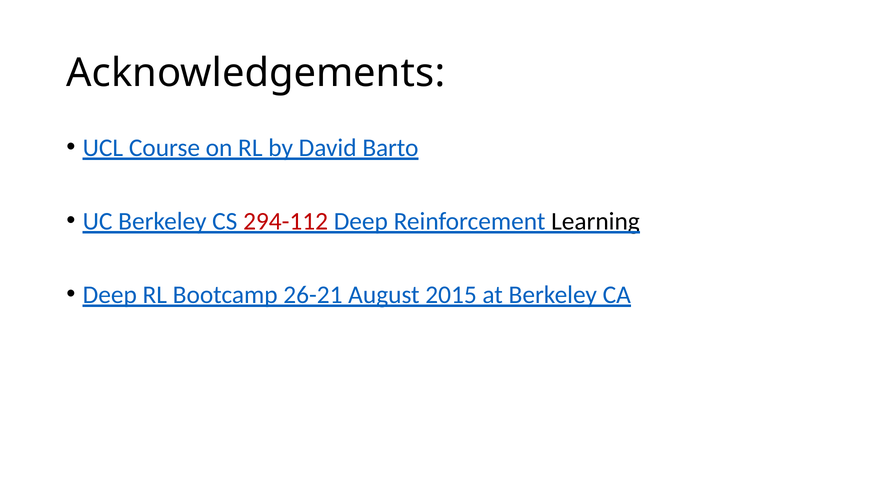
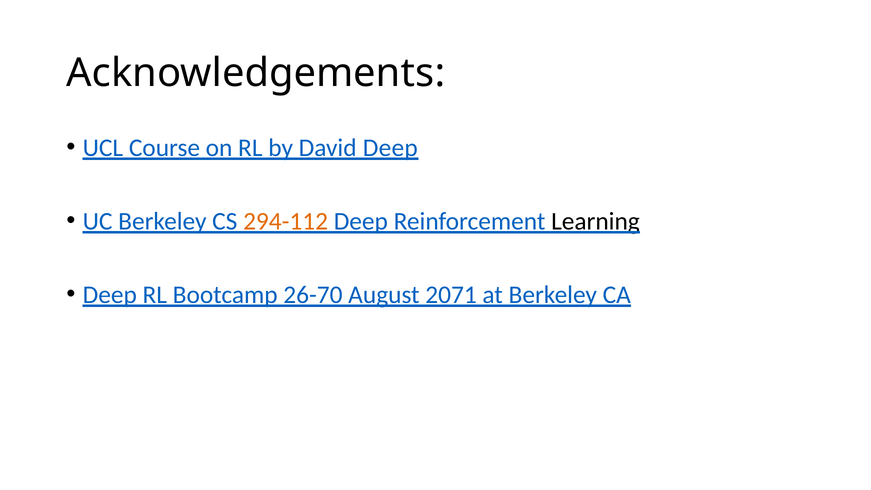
David Barto: Barto -> Deep (390, 148)
294-112 colour: red -> orange (286, 221)
26-21: 26-21 -> 26-70 (313, 295)
2015: 2015 -> 2071 (451, 295)
